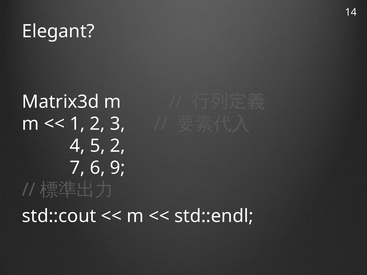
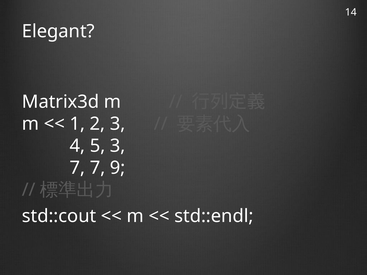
5 2: 2 -> 3 (118, 146)
7 6: 6 -> 7 (97, 168)
